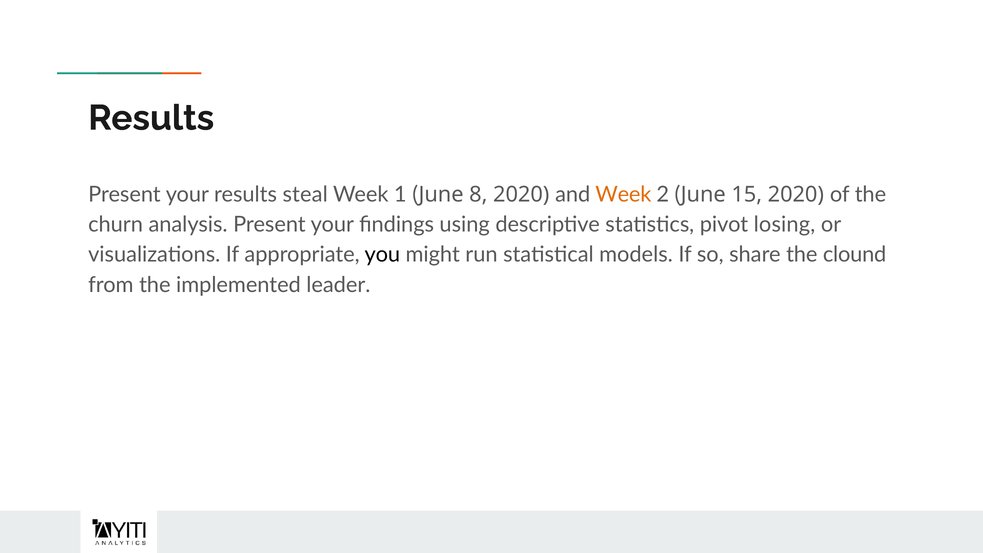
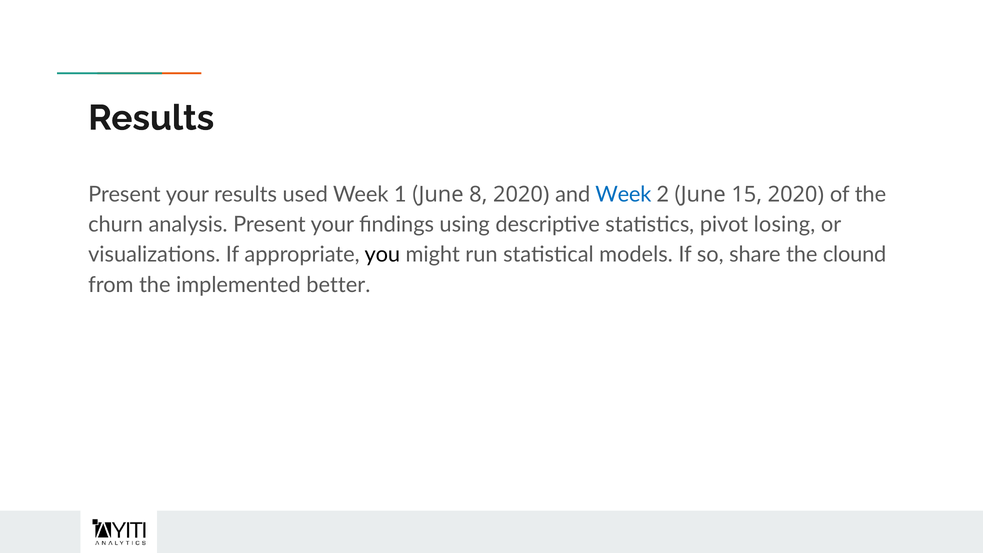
steal: steal -> used (305, 195)
Week colour: orange -> blue (623, 195)
leader: leader -> better (338, 285)
